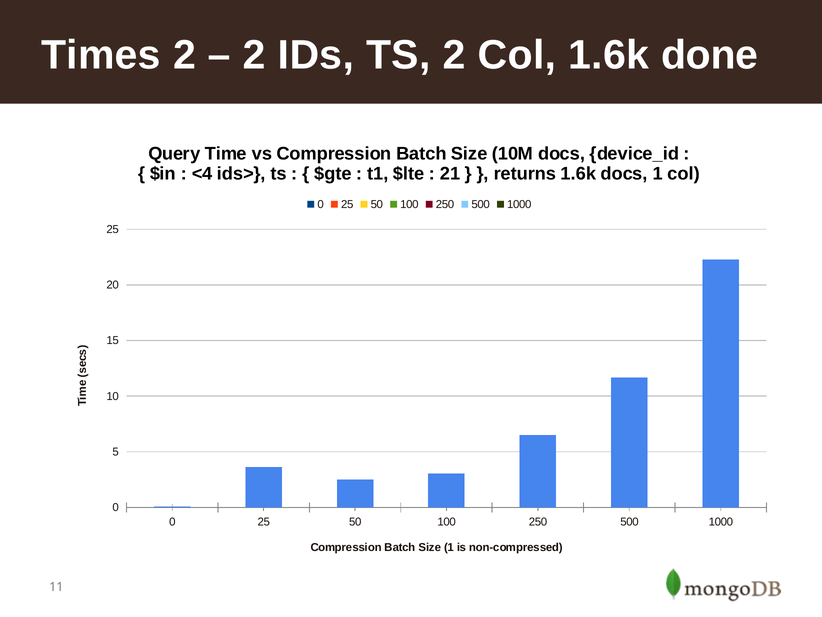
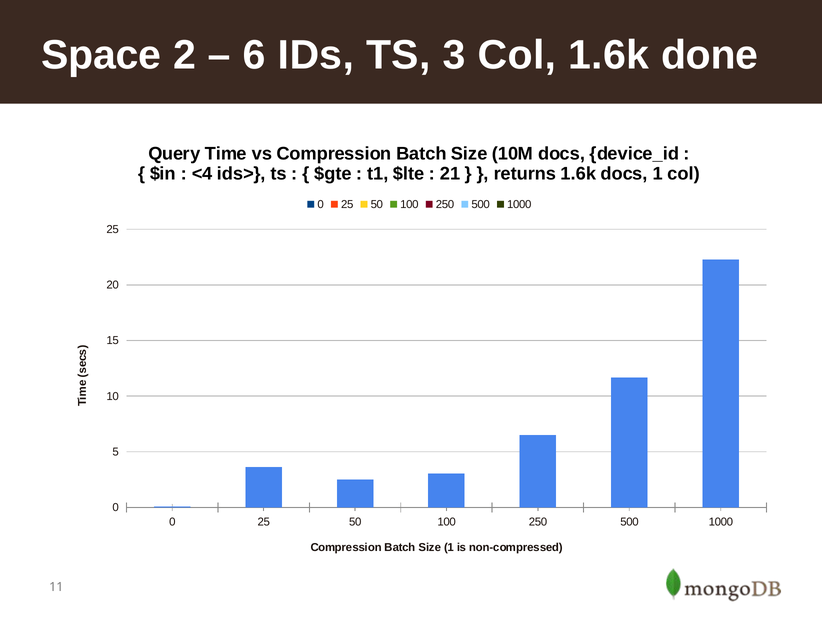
Times: Times -> Space (101, 55)
2: 2 -> 6 (254, 55)
TS 2: 2 -> 3 (454, 55)
